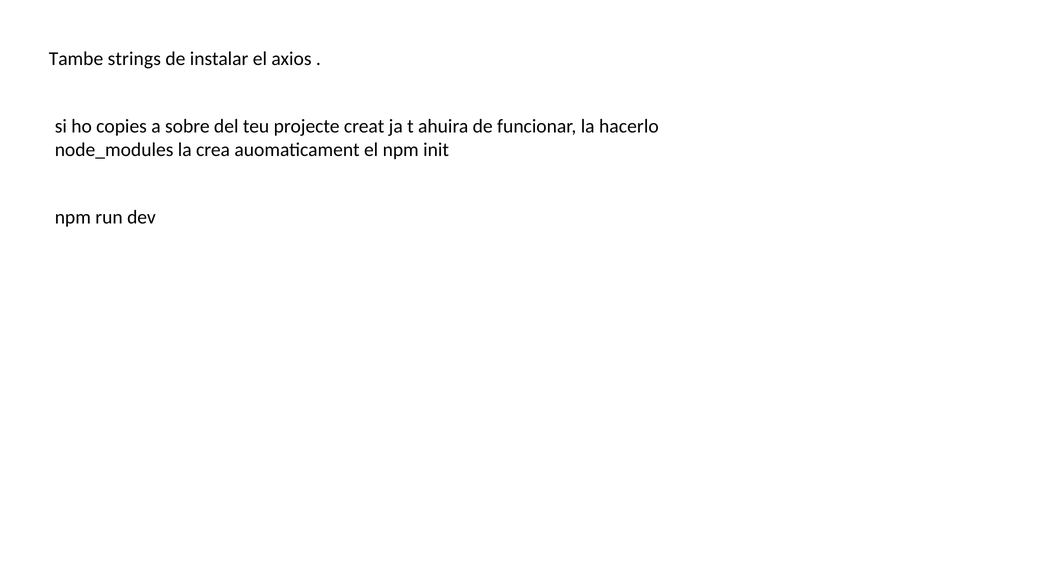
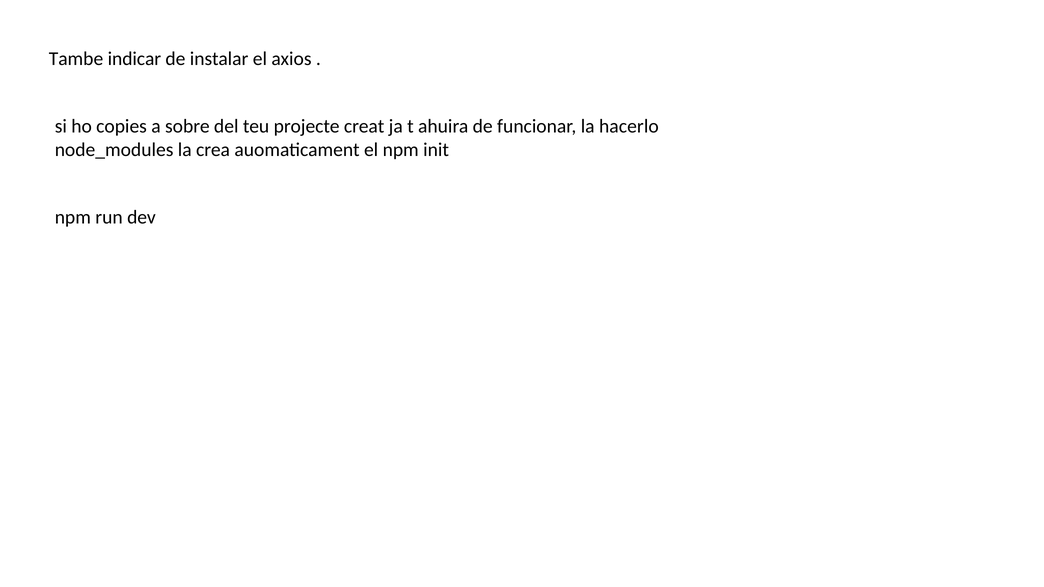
strings: strings -> indicar (134, 59)
